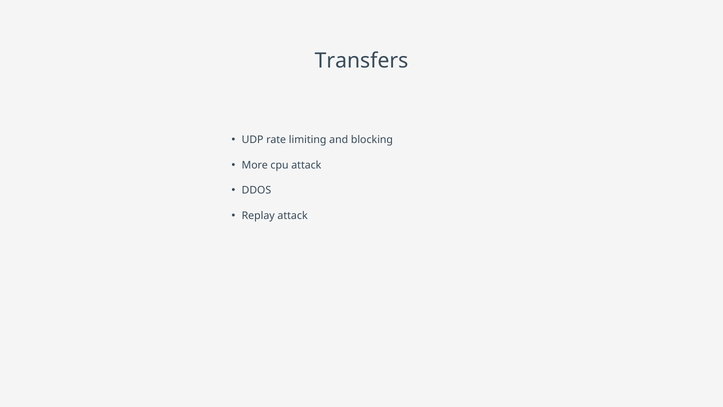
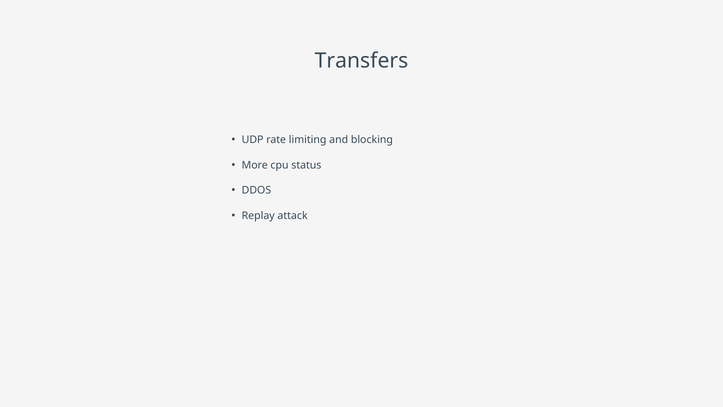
cpu attack: attack -> status (306, 165)
